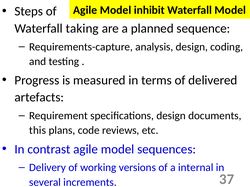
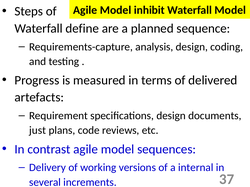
taking: taking -> define (82, 28)
this: this -> just (38, 131)
